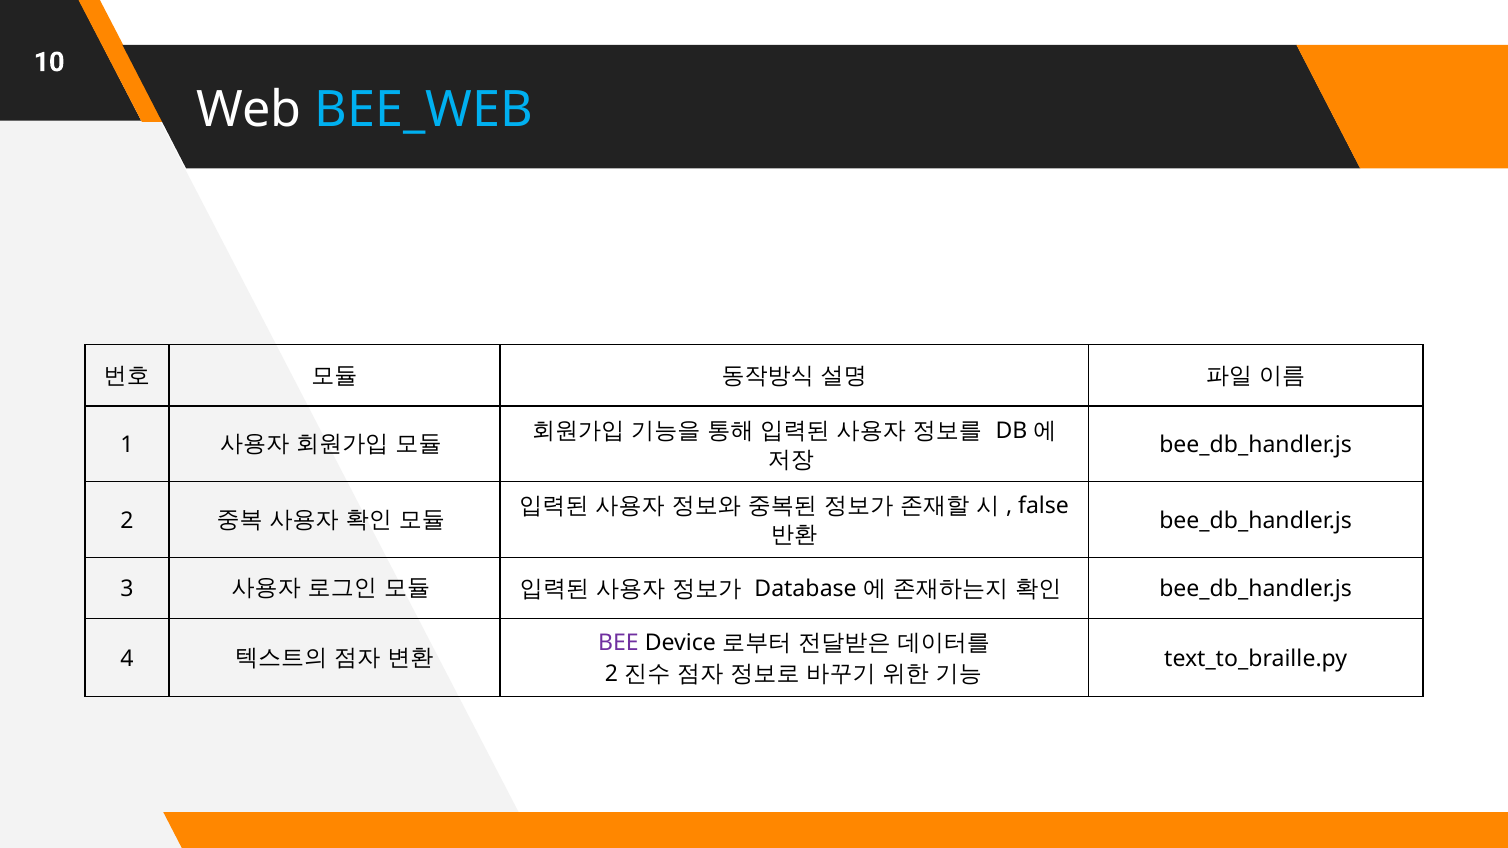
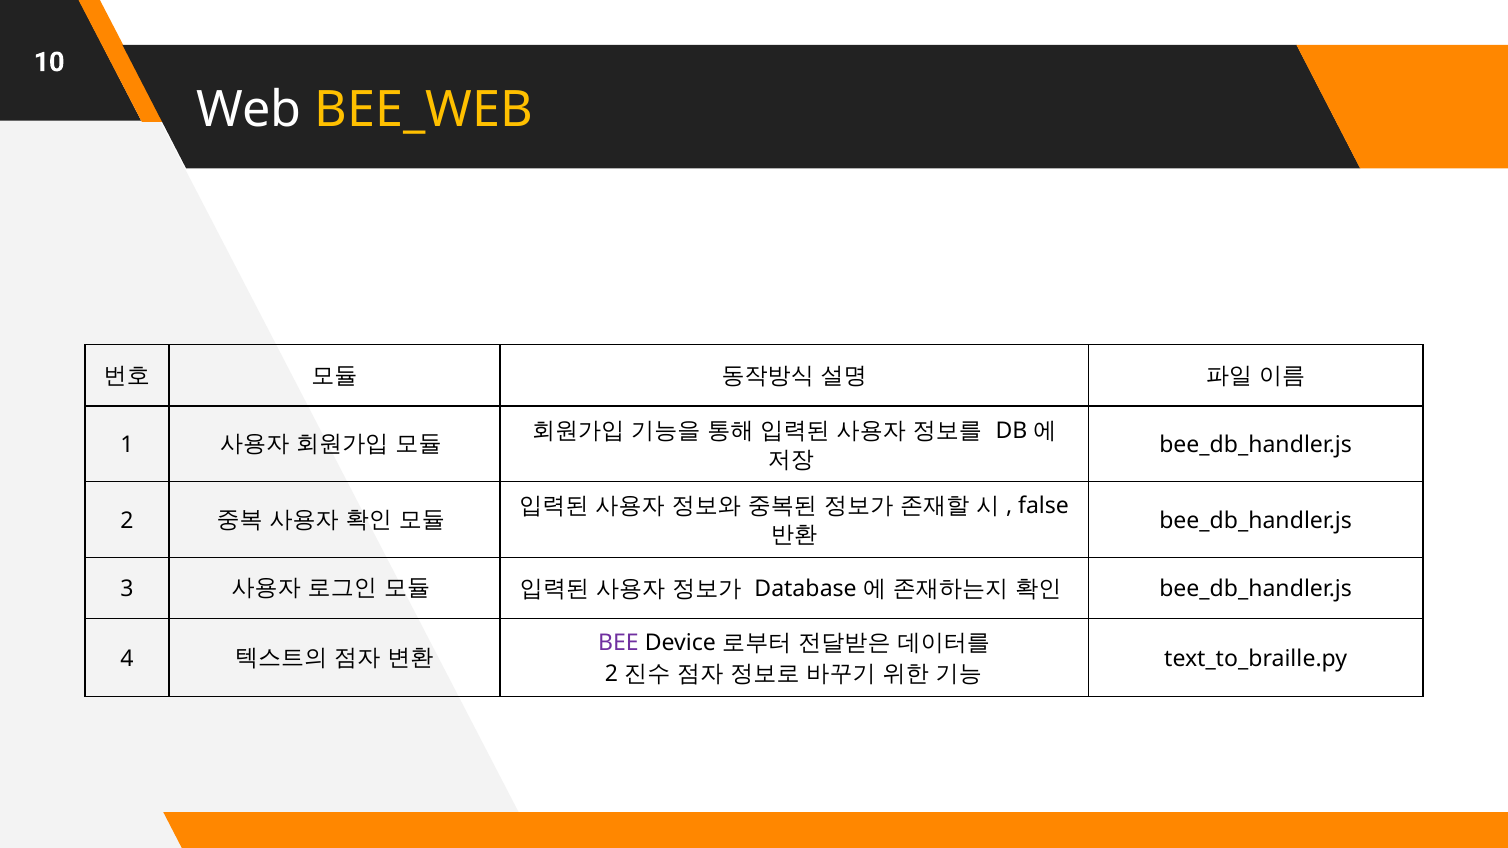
BEE_WEB colour: light blue -> yellow (424, 110)
